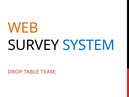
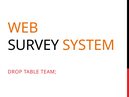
SYSTEM colour: blue -> orange (89, 45)
